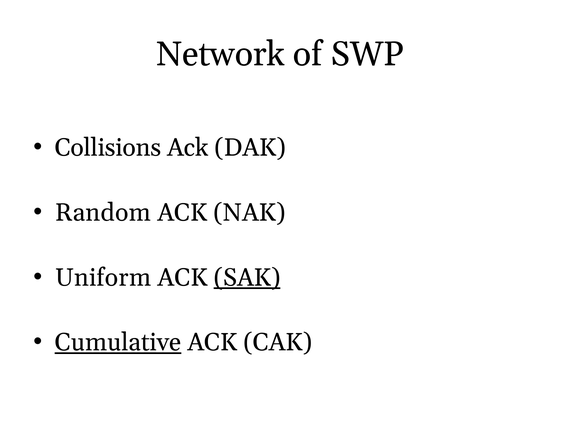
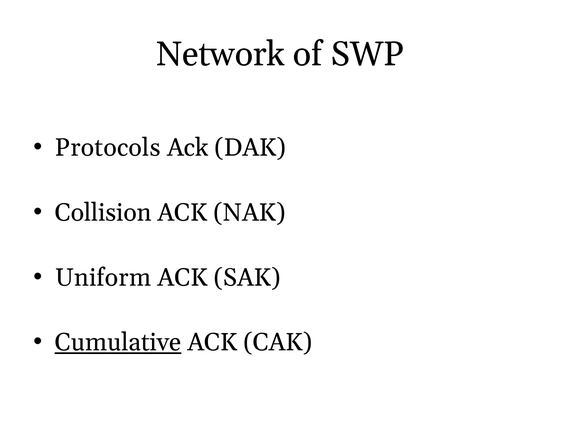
Collisions: Collisions -> Protocols (108, 148)
Random: Random -> Collision (103, 212)
SAK underline: present -> none (247, 277)
